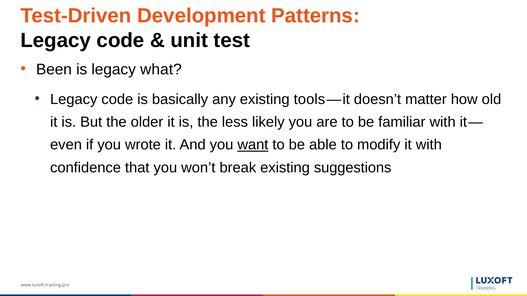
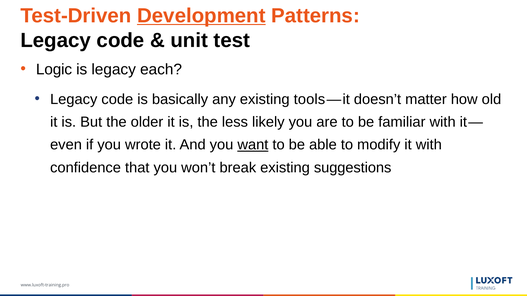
Development underline: none -> present (201, 16)
Been: Been -> Logic (54, 70)
what: what -> each (161, 70)
